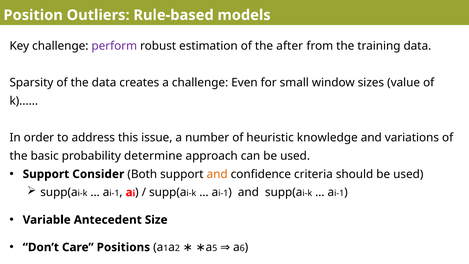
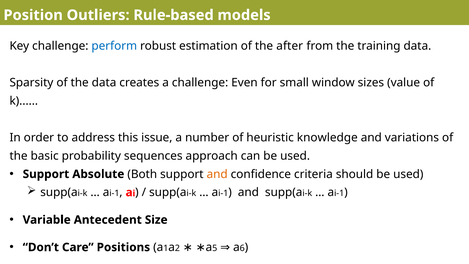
perform colour: purple -> blue (114, 46)
determine: determine -> sequences (153, 156)
Consider: Consider -> Absolute (98, 174)
